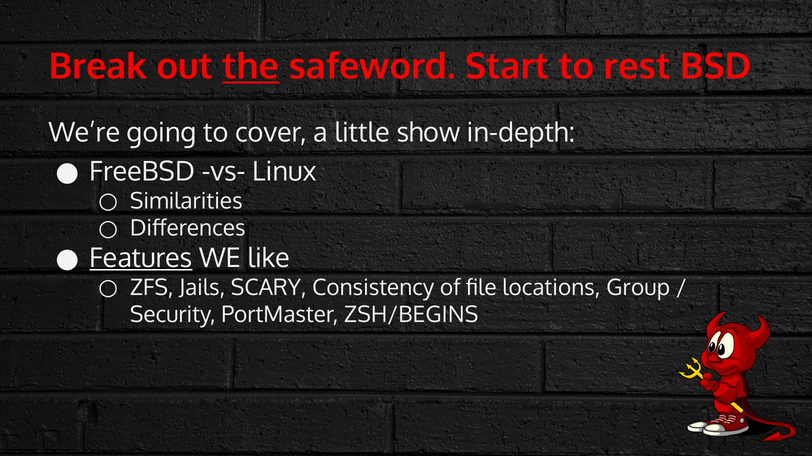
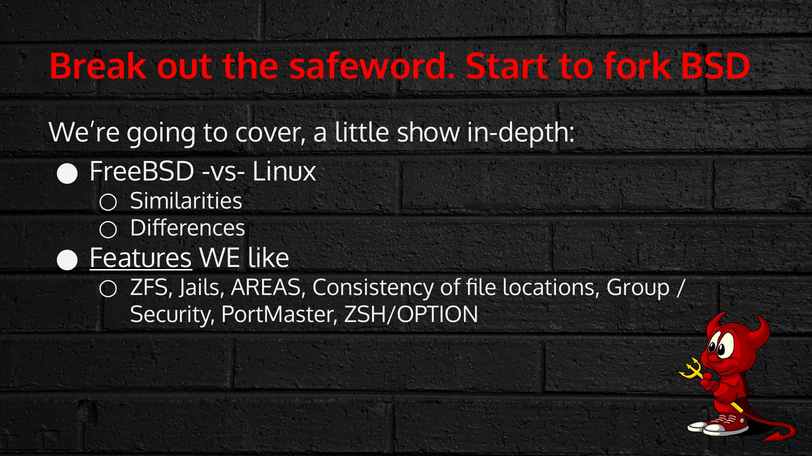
the underline: present -> none (251, 67)
rest: rest -> fork (637, 67)
SCARY: SCARY -> AREAS (269, 288)
ZSH/BEGINS: ZSH/BEGINS -> ZSH/OPTION (411, 315)
